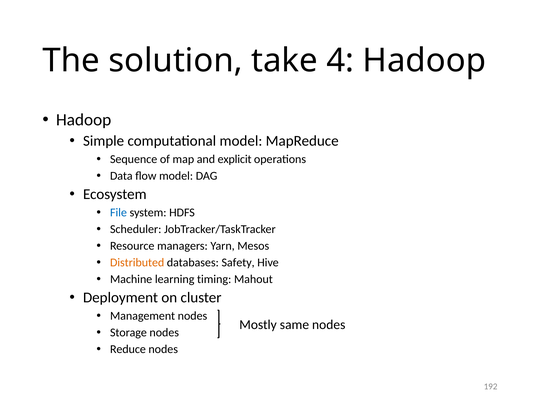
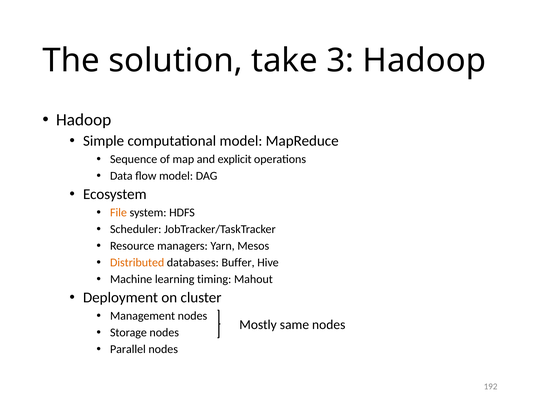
4: 4 -> 3 (340, 60)
File colour: blue -> orange (118, 213)
Safety: Safety -> Buffer (238, 263)
Reduce: Reduce -> Parallel (128, 349)
